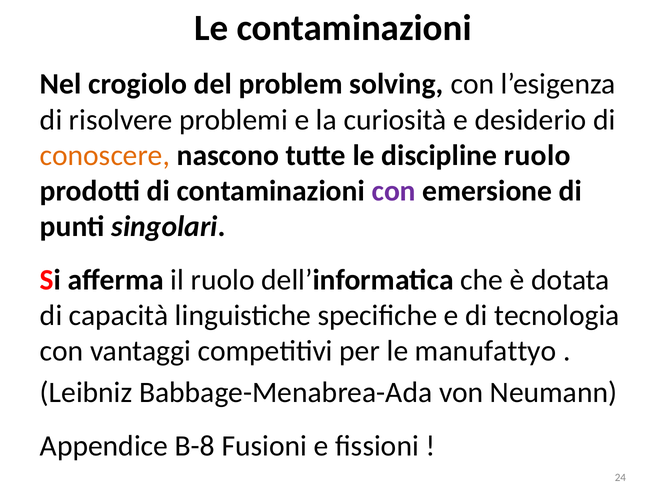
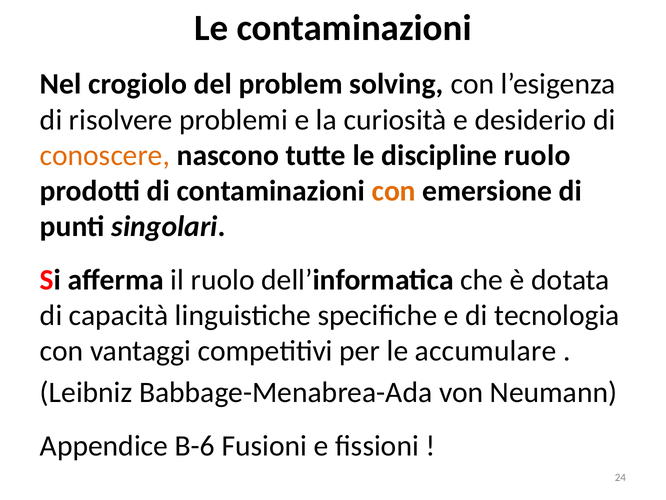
con colour: purple -> orange (394, 191)
manufattyo: manufattyo -> accumulare (486, 351)
B-8: B-8 -> B-6 (195, 445)
